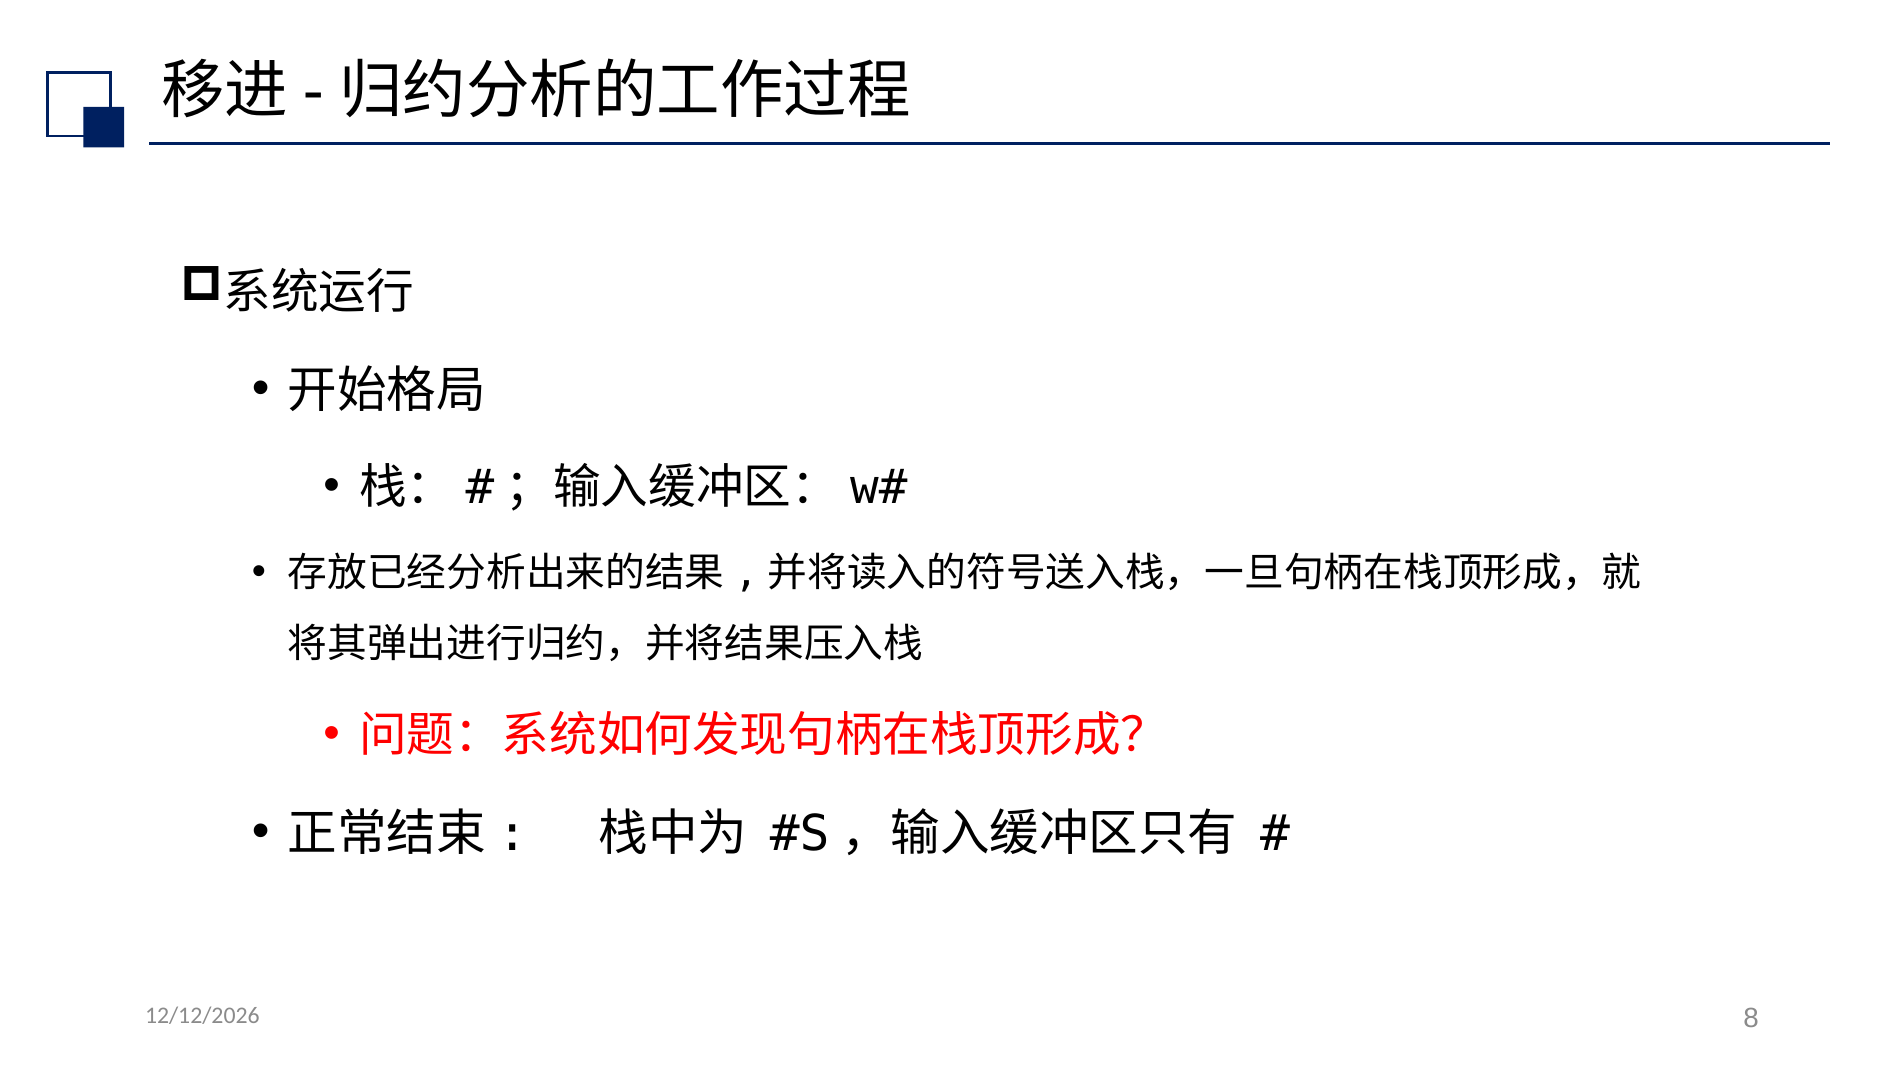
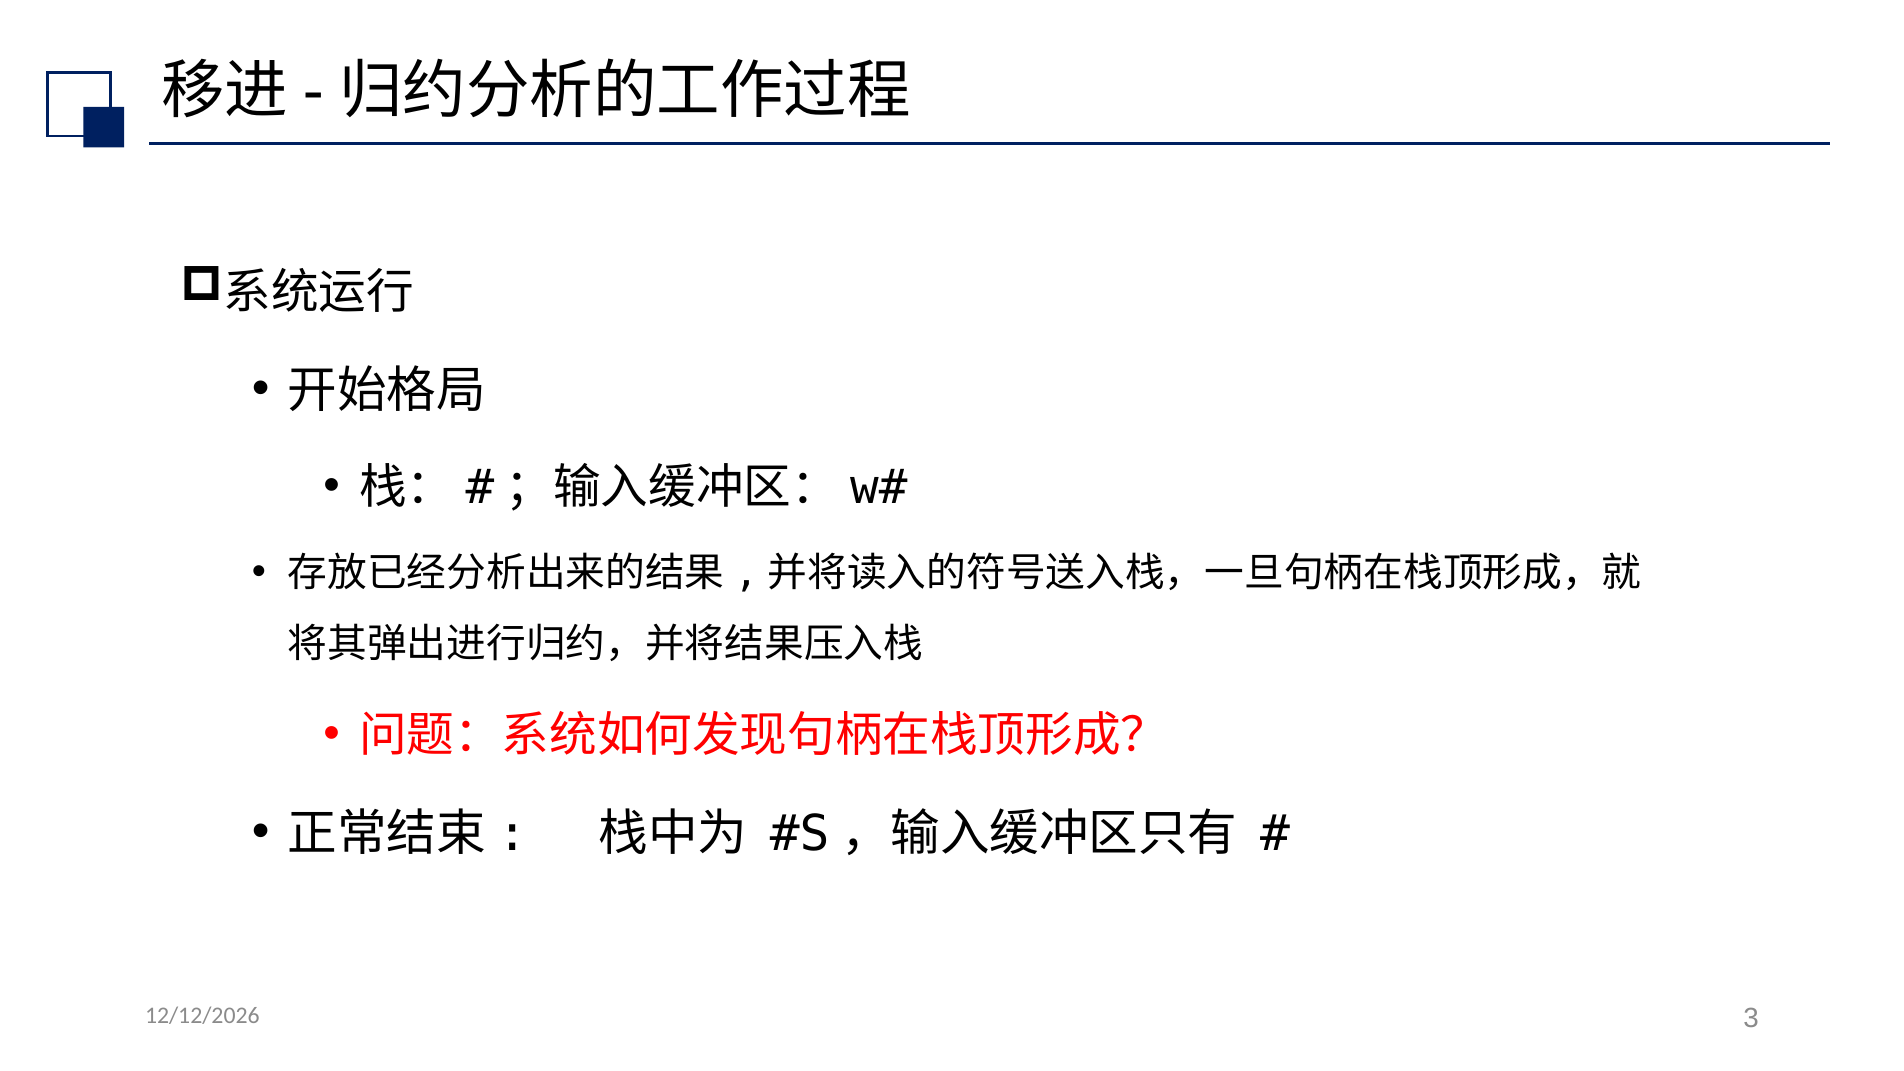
8: 8 -> 3 (1751, 1018)
